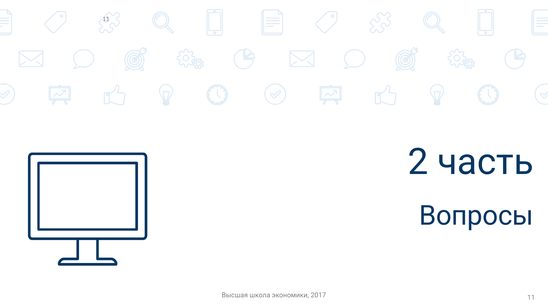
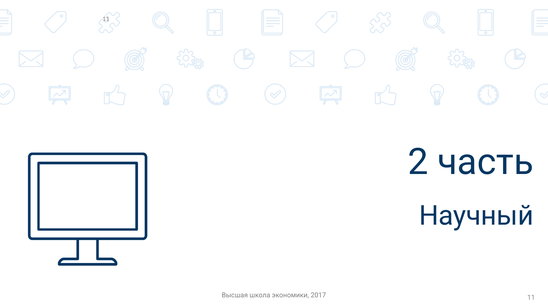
Вопросы: Вопросы -> Научный (476, 216)
